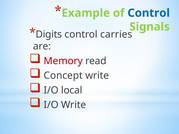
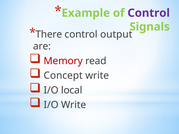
Control colour: blue -> purple (149, 13)
Digits: Digits -> There (49, 34)
carries: carries -> output (116, 34)
